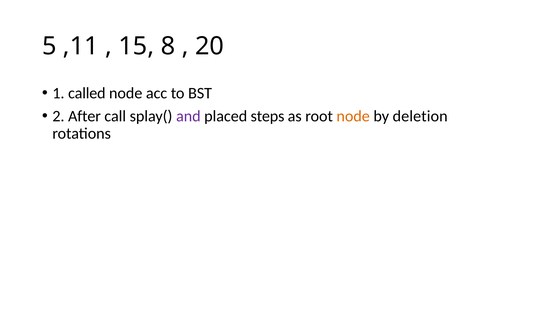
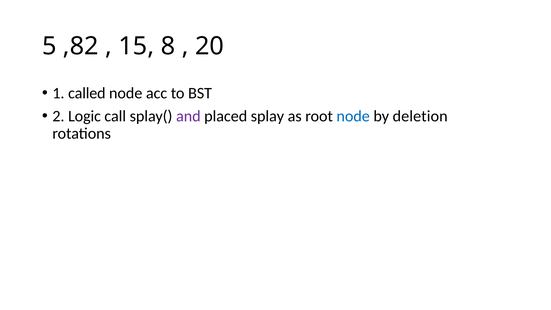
,11: ,11 -> ,82 (81, 46)
After: After -> Logic (84, 116)
steps: steps -> splay (267, 116)
node colour: orange -> blue (353, 116)
